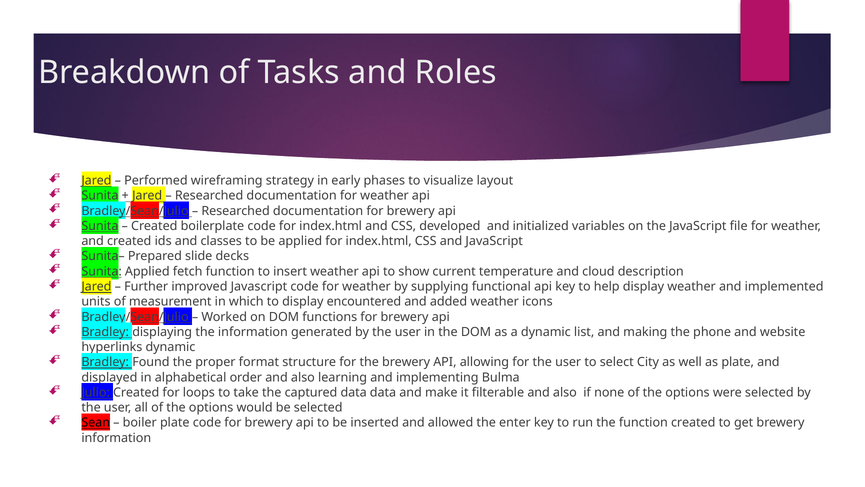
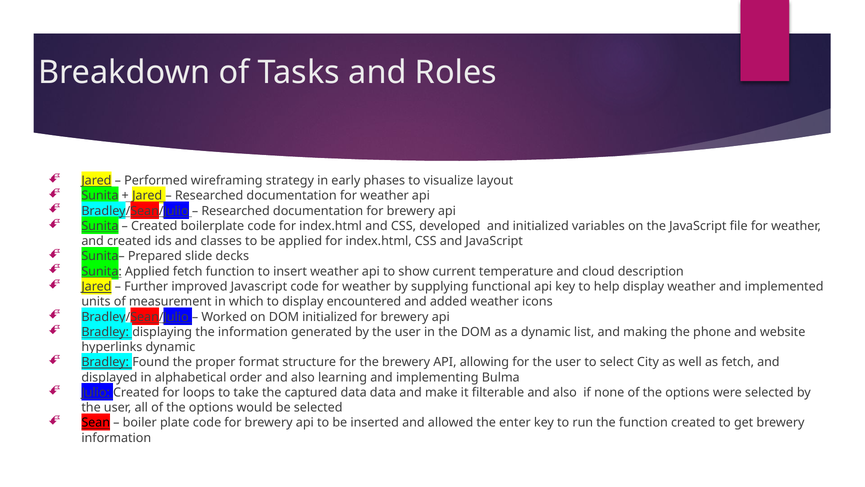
DOM functions: functions -> initialized (330, 317)
as plate: plate -> fetch (738, 362)
